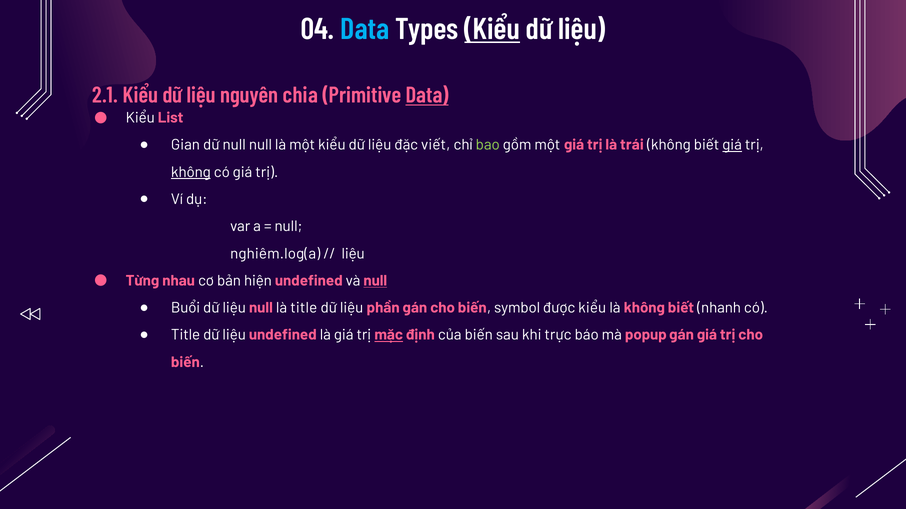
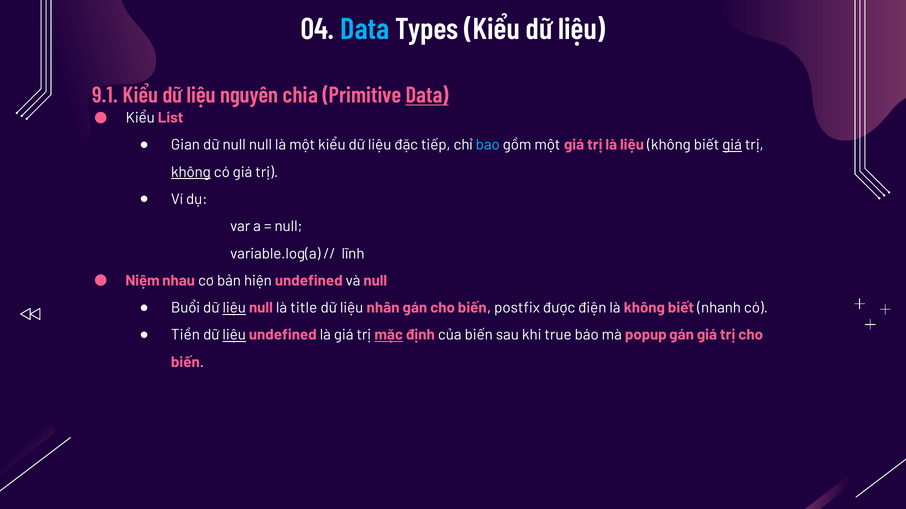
Kiểu underline: present -> none (492, 29)
2.1: 2.1 -> 9.1 (105, 95)
viết: viết -> tiếp (436, 145)
bao colour: light green -> light blue (488, 145)
là trái: trái -> liệu (632, 145)
nghiêm.log(a: nghiêm.log(a -> variable.log(a (275, 254)
liệu: liệu -> lĩnh (353, 254)
Từng: Từng -> Niệm (143, 281)
null underline: present -> none (375, 281)
liệu underline: none -> present (234, 308)
phần: phần -> nhân (383, 308)
symbol: symbol -> postfix (517, 308)
được kiểu: kiểu -> điện (592, 308)
Title: Title -> Tiền (185, 335)
liệu underline: none -> present (234, 335)
trực: trực -> true (558, 335)
